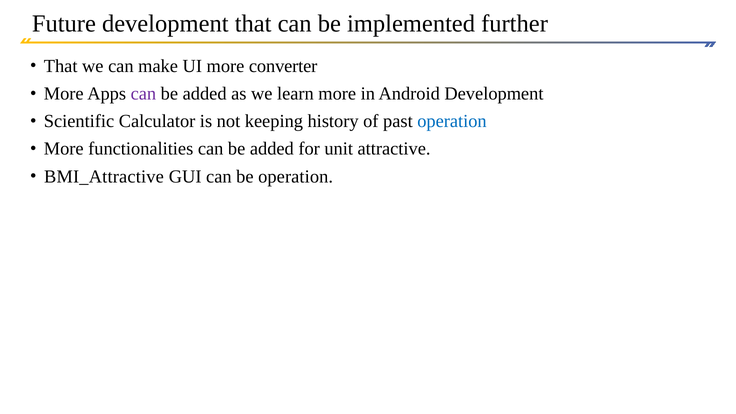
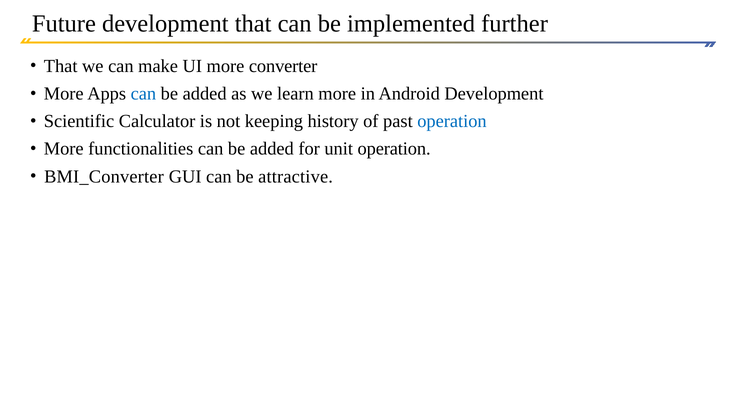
can colour: purple -> blue (143, 94)
unit attractive: attractive -> operation (394, 149)
BMI_Attractive: BMI_Attractive -> BMI_Converter (104, 176)
be operation: operation -> attractive (296, 176)
